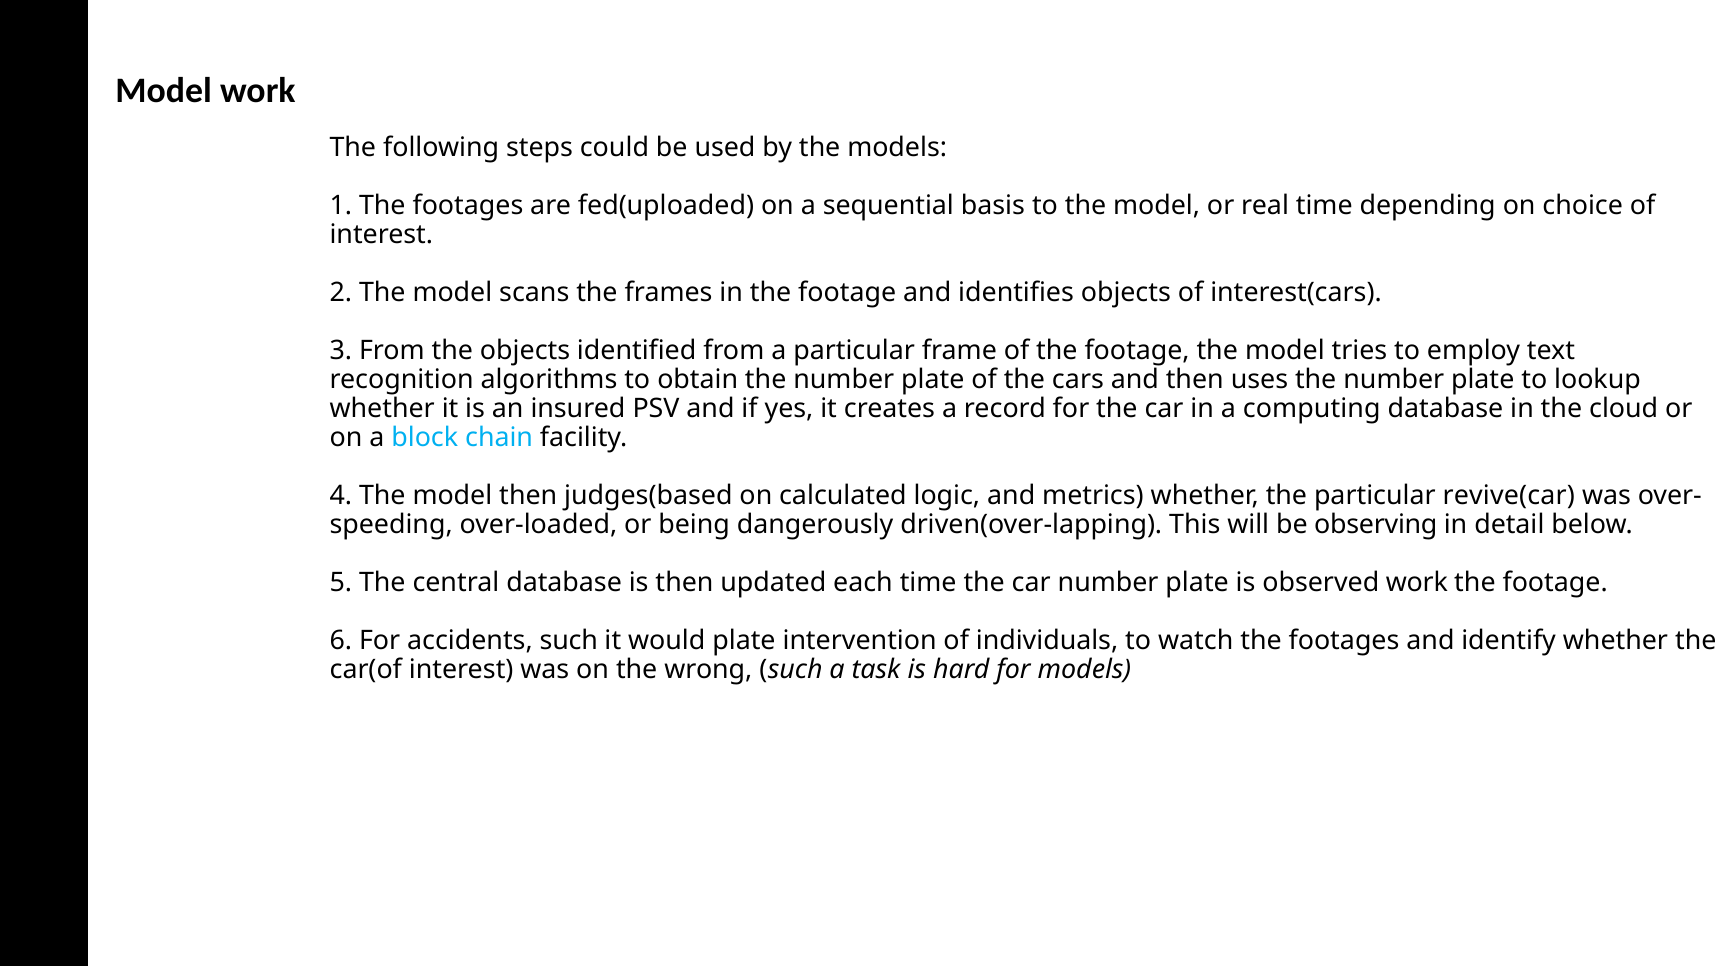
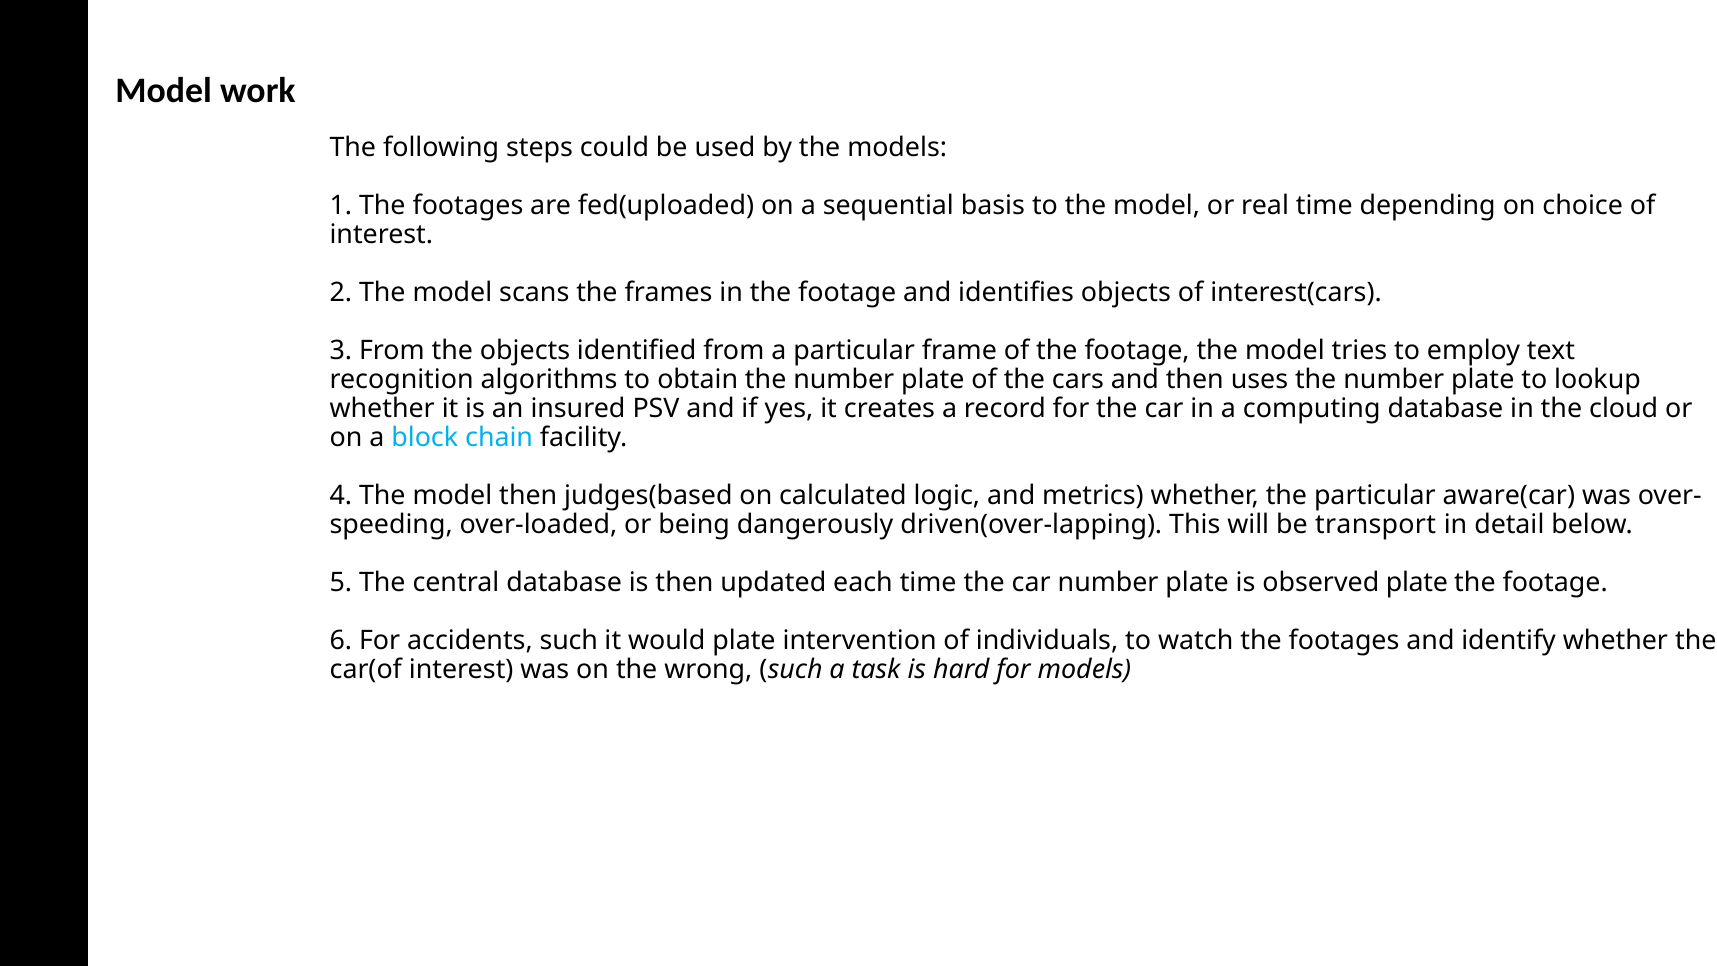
revive(car: revive(car -> aware(car (1509, 495)
observing: observing -> transport (1376, 524)
observed work: work -> plate (1417, 582)
